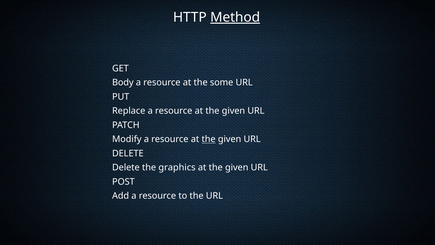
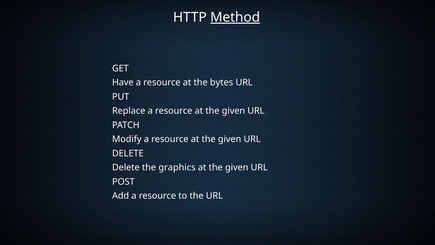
Body: Body -> Have (123, 83)
some: some -> bytes (222, 83)
the underline: present -> none (209, 139)
